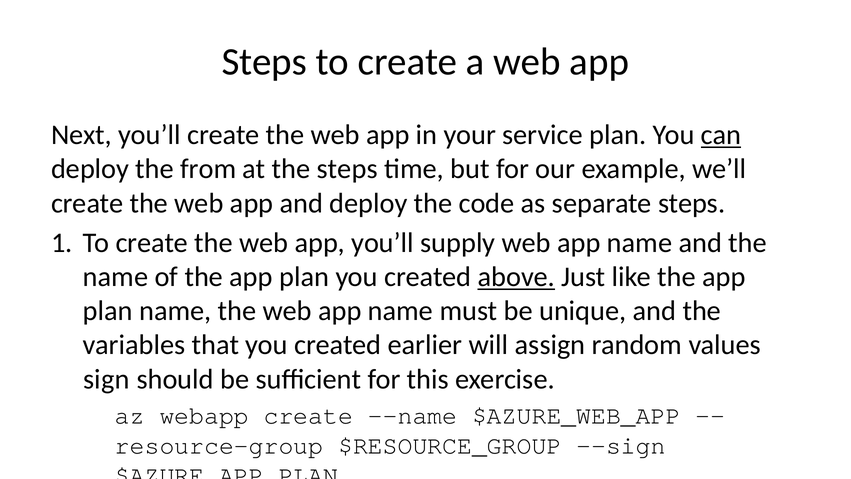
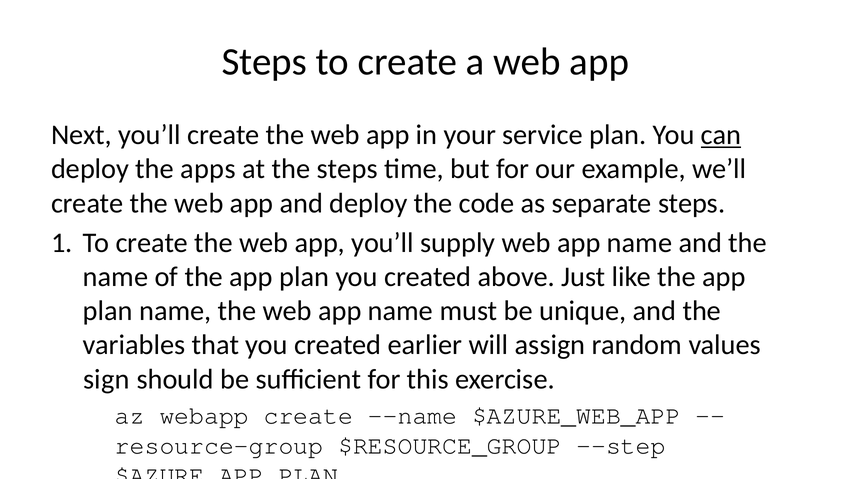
the from: from -> apps (208, 169)
above underline: present -> none (516, 277)
--sign: --sign -> --step (621, 445)
